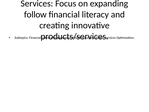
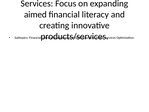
follow: follow -> aimed (35, 14)
